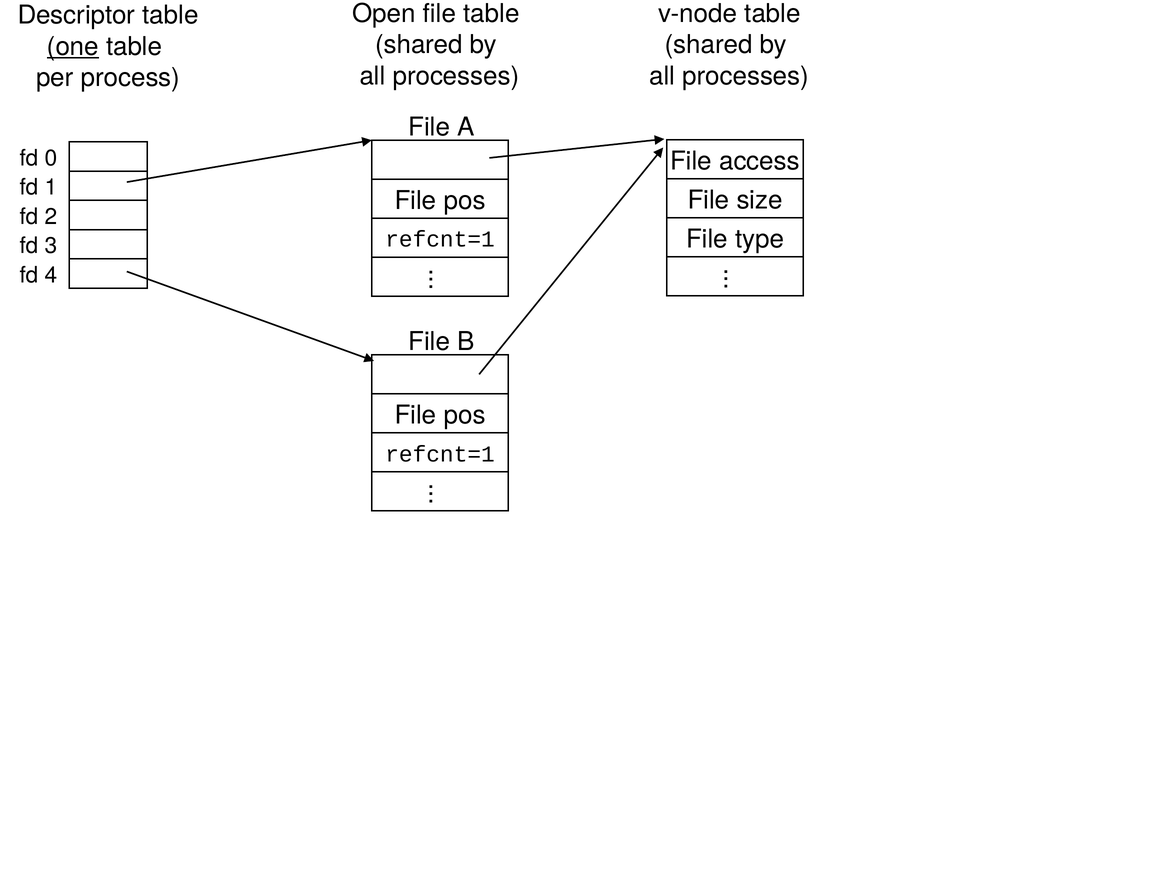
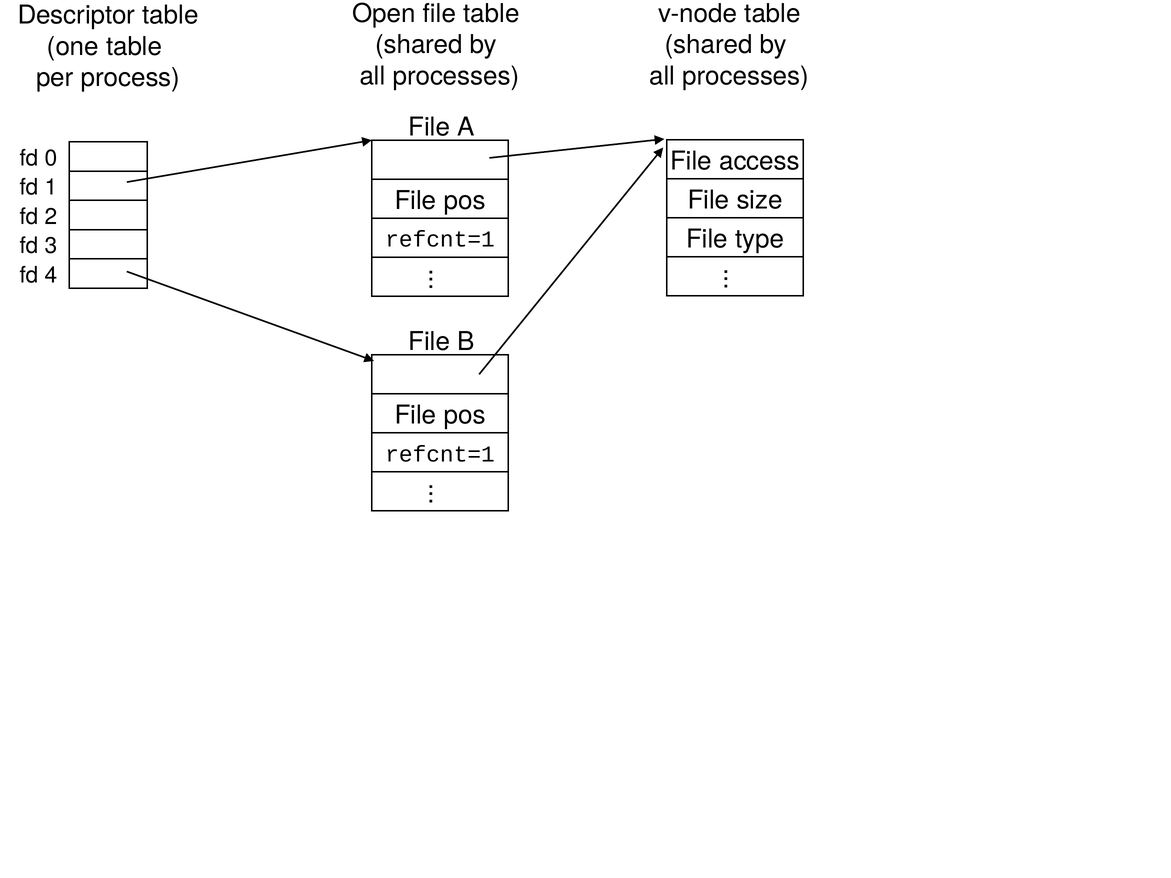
one underline: present -> none (73, 46)
